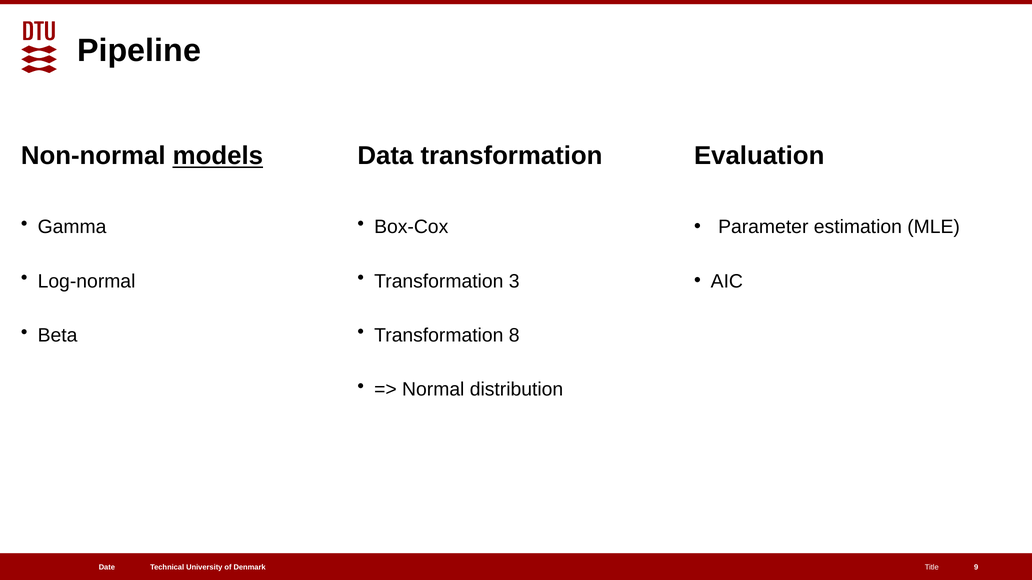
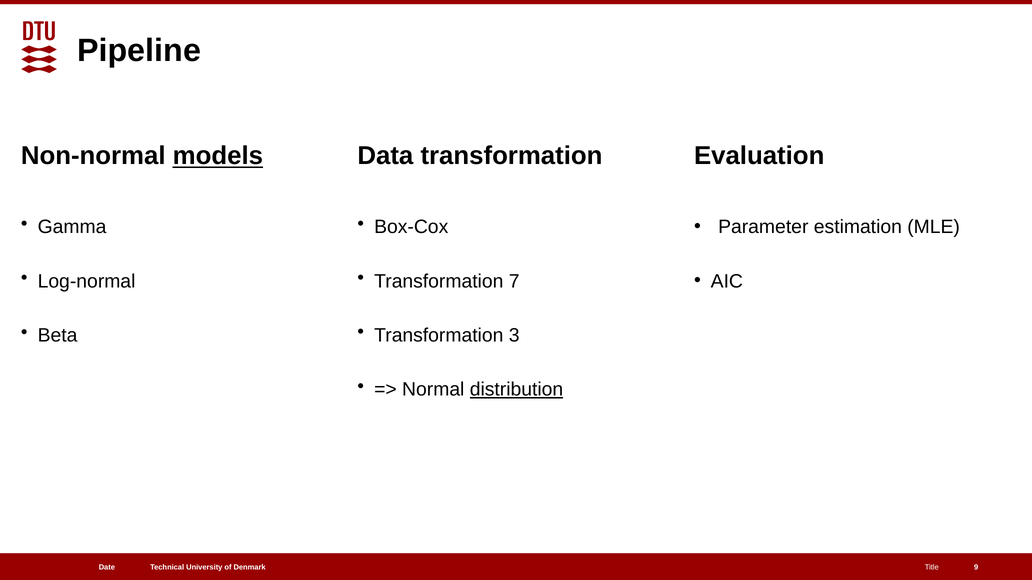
3: 3 -> 7 (514, 281)
8: 8 -> 3 (514, 336)
distribution underline: none -> present (517, 390)
